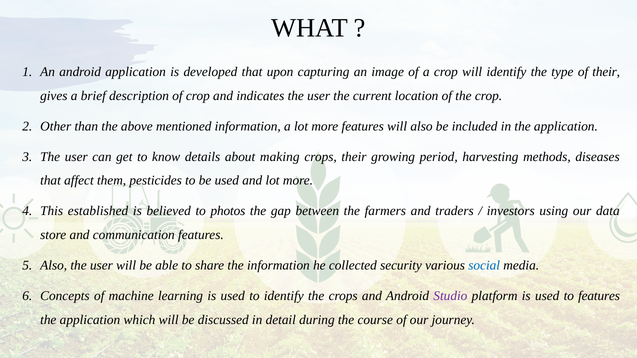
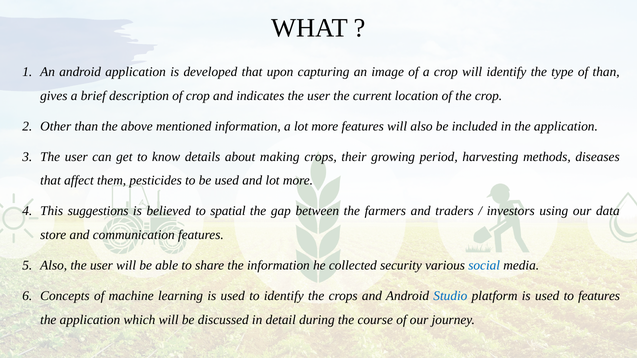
of their: their -> than (606, 72)
established: established -> suggestions (98, 211)
photos: photos -> spatial (228, 211)
Studio colour: purple -> blue (450, 296)
